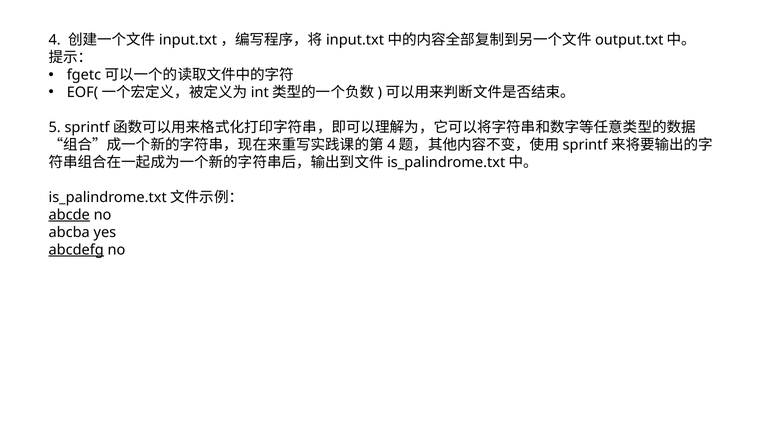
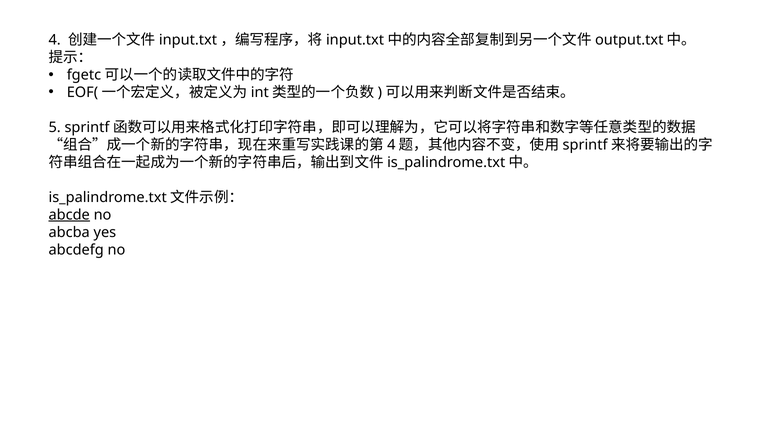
abcdefg underline: present -> none (76, 250)
